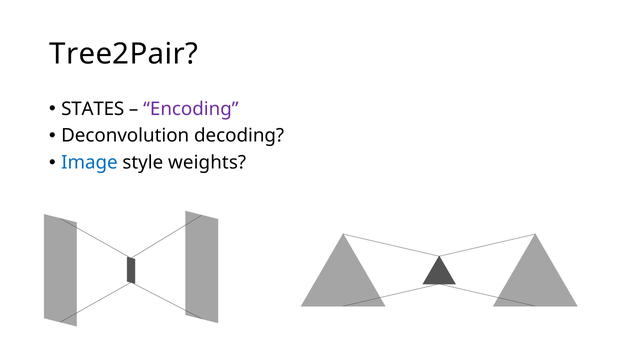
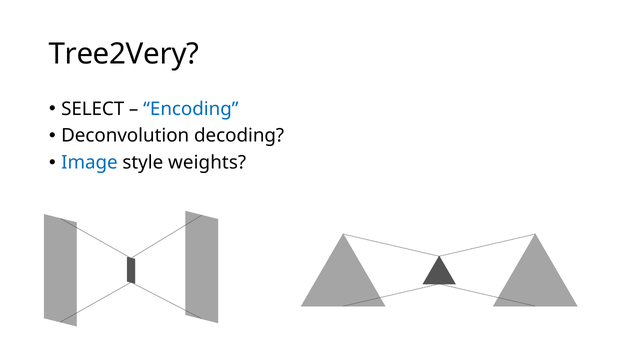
Tree2Pair: Tree2Pair -> Tree2Very (124, 54)
STATES: STATES -> SELECT (93, 109)
Encoding colour: purple -> blue (191, 109)
